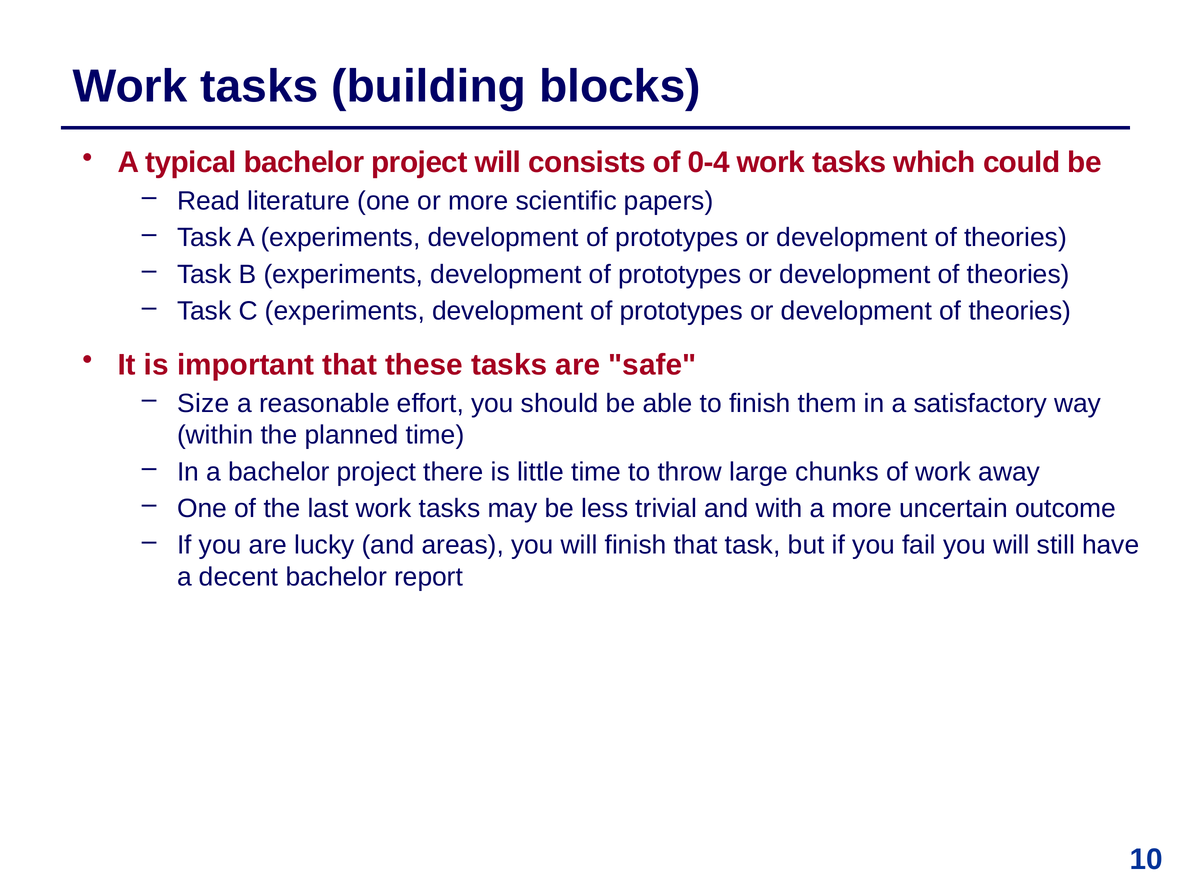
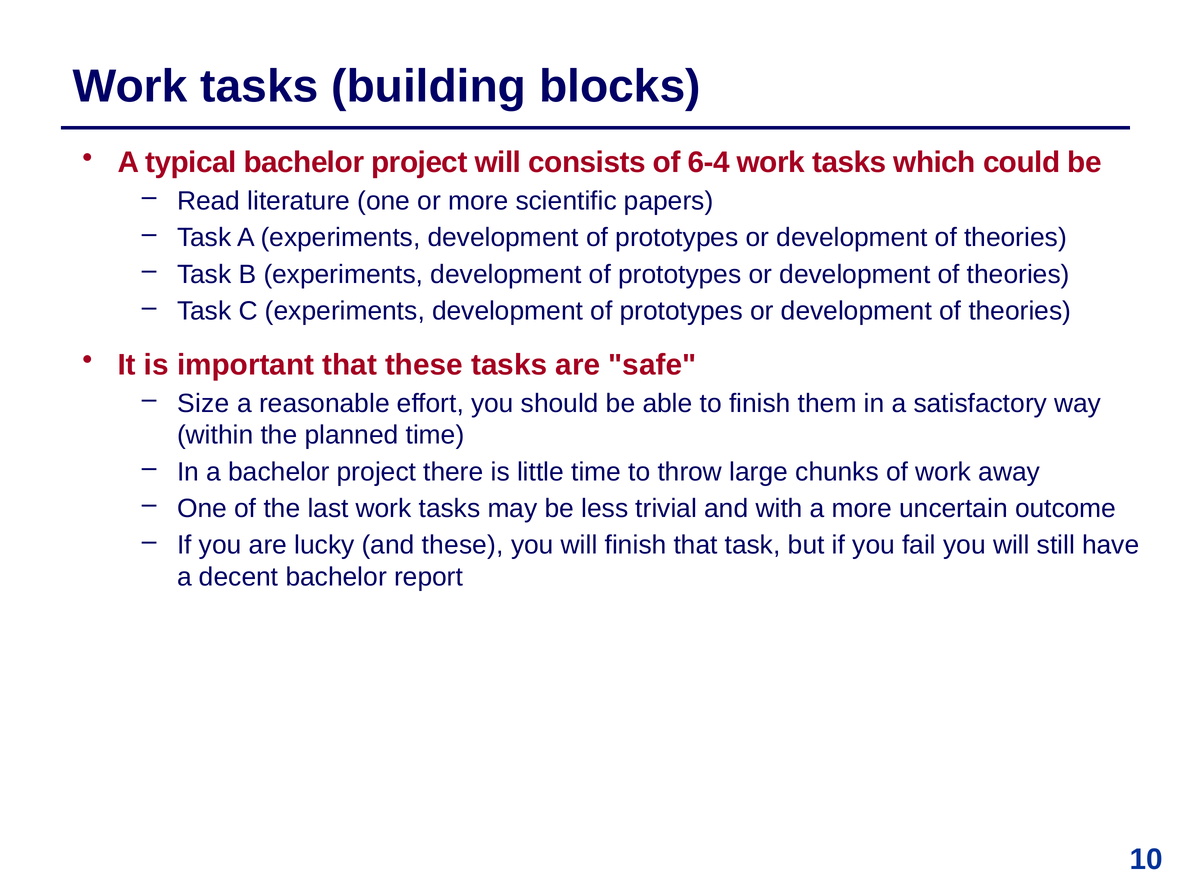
0-4: 0-4 -> 6-4 (709, 163)
and areas: areas -> these (463, 545)
